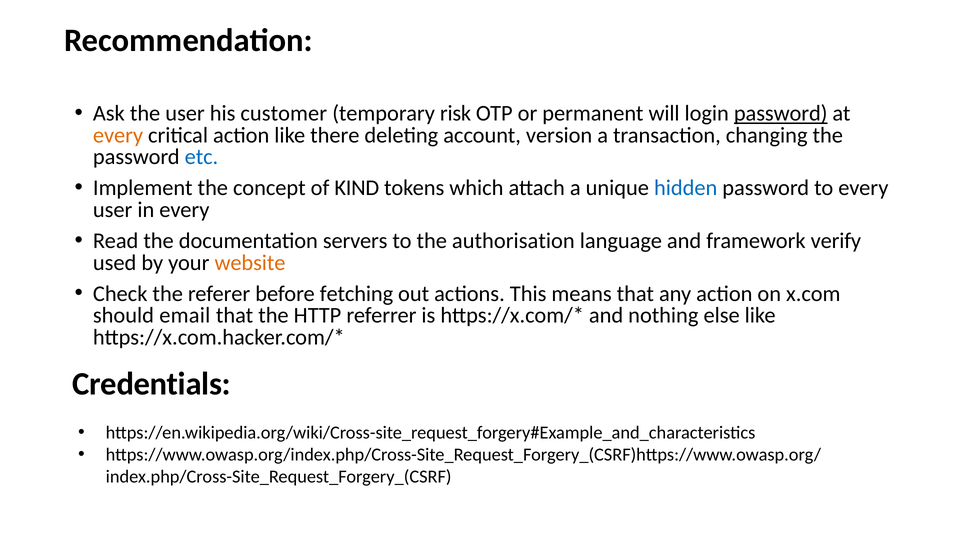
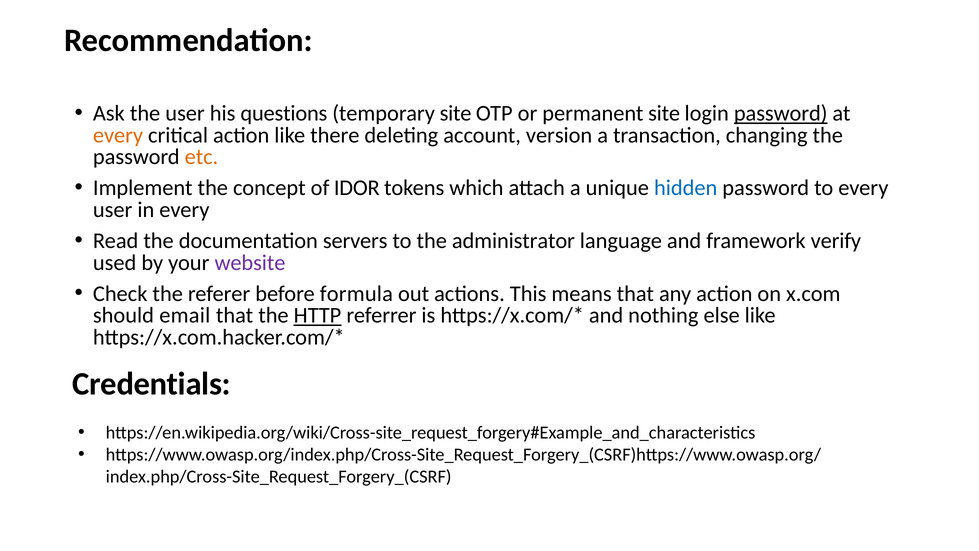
customer: customer -> questions (284, 113)
temporary risk: risk -> site (456, 113)
permanent will: will -> site (664, 113)
etc colour: blue -> orange (201, 157)
KIND: KIND -> IDOR (357, 188)
authorisation: authorisation -> administrator (513, 241)
website colour: orange -> purple (250, 263)
fetching: fetching -> formula (356, 293)
HTTP underline: none -> present (318, 315)
